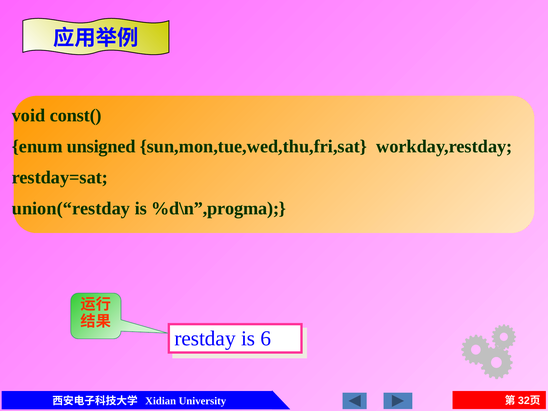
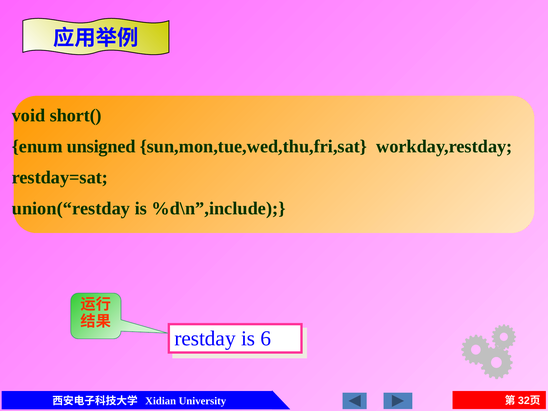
const(: const( -> short( (76, 115)
%d\n”,progma: %d\n”,progma -> %d\n”,include (218, 209)
